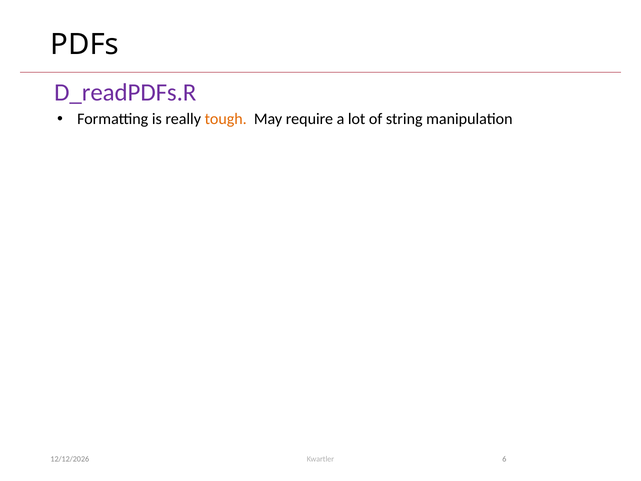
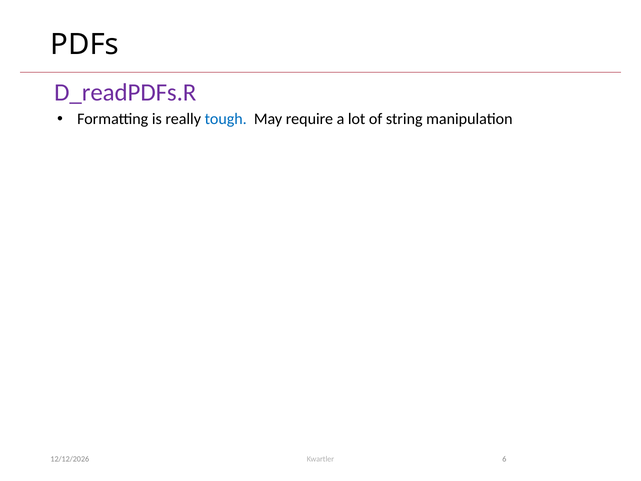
tough colour: orange -> blue (226, 119)
